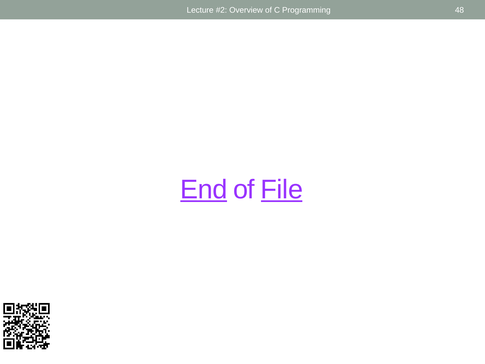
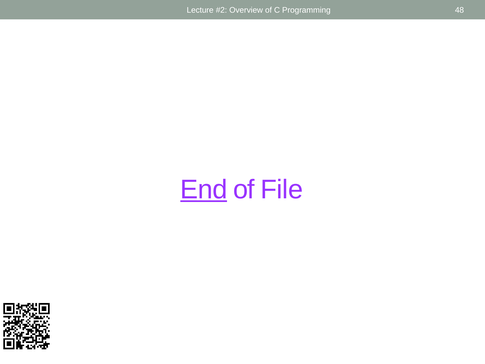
File underline: present -> none (282, 189)
